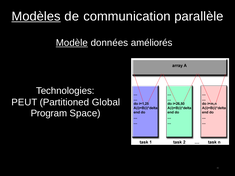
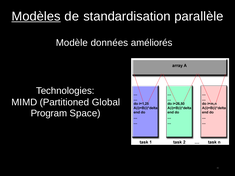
communication: communication -> standardisation (127, 16)
Modèle underline: present -> none (72, 43)
PEUT: PEUT -> MIMD (24, 102)
